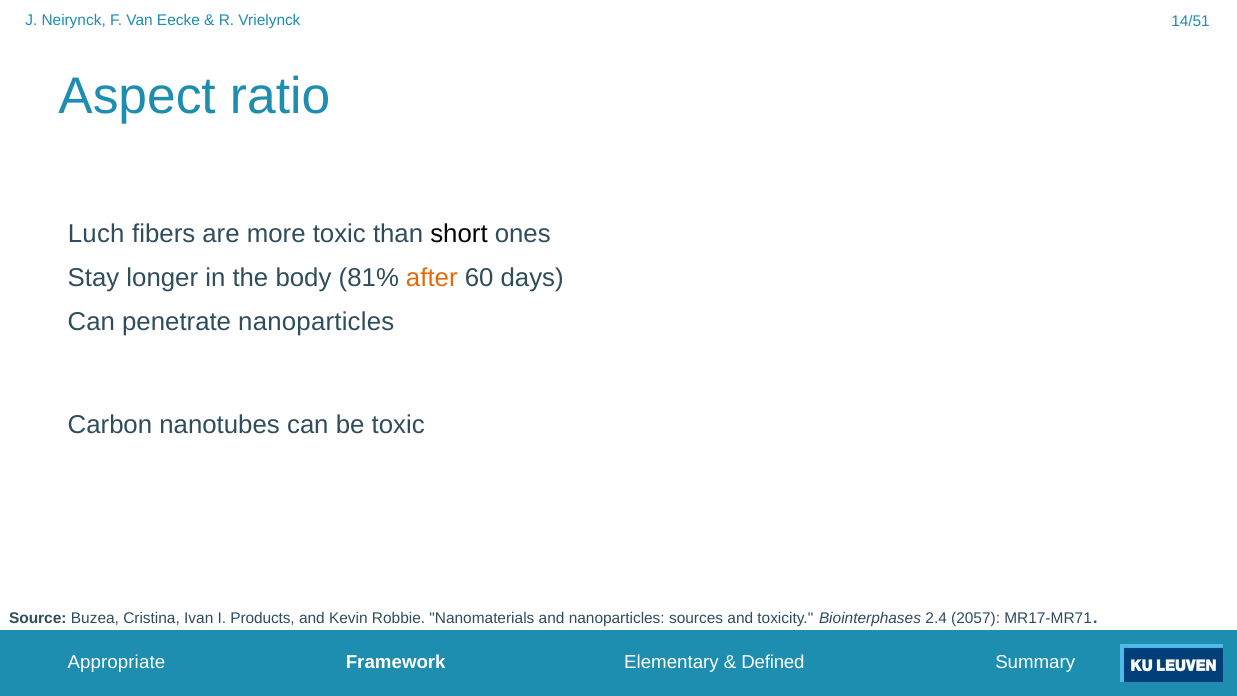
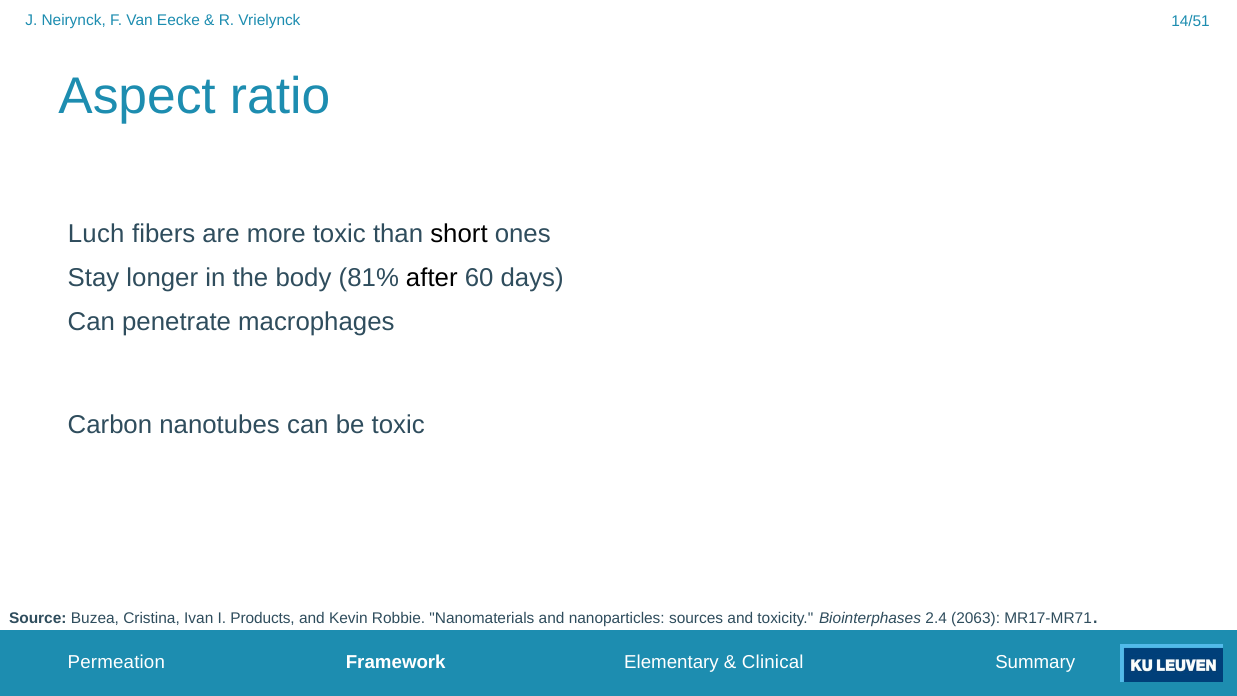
after colour: orange -> black (432, 278)
penetrate nanoparticles: nanoparticles -> macrophages (316, 322)
2057: 2057 -> 2063 (976, 618)
Appropriate: Appropriate -> Permeation (116, 662)
Defined: Defined -> Clinical (773, 662)
